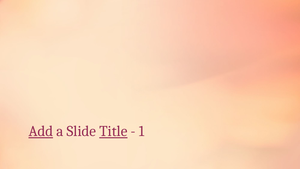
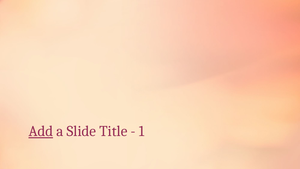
Title underline: present -> none (113, 131)
